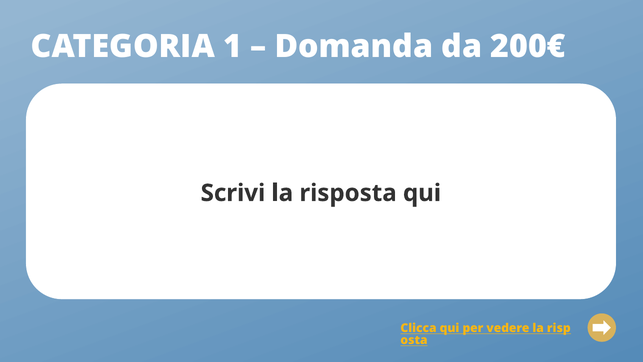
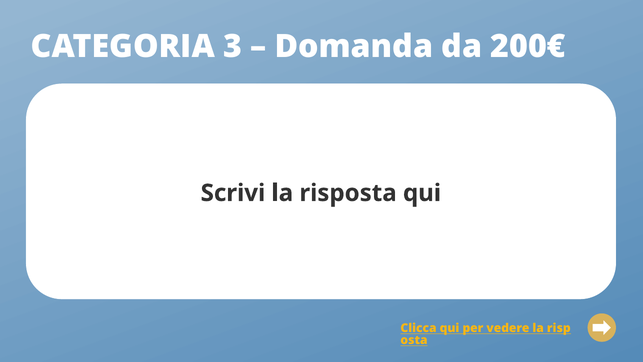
1: 1 -> 3 (233, 47)
